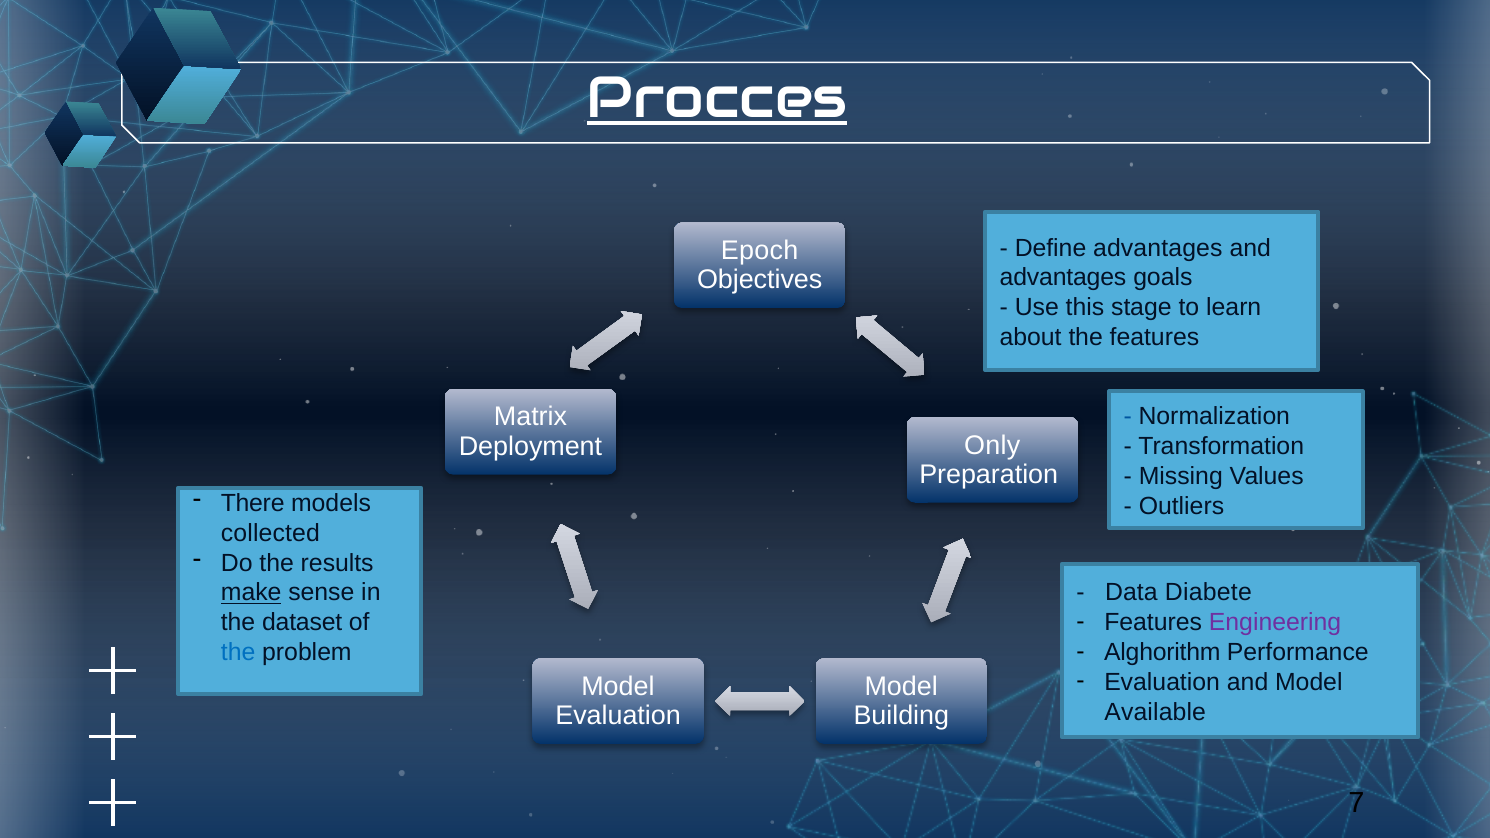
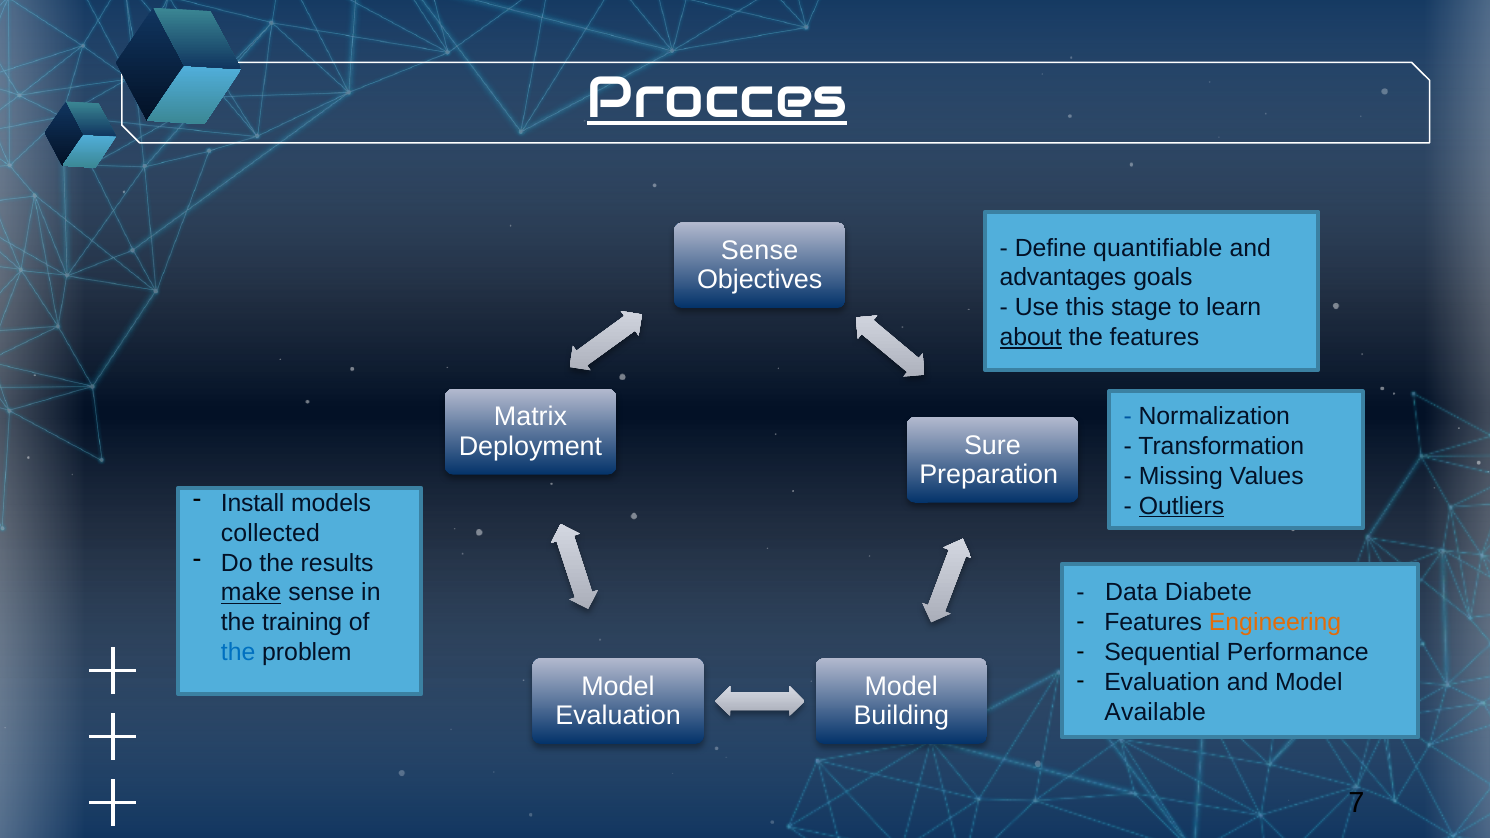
Define advantages: advantages -> quantifiable (1158, 248)
Epoch: Epoch -> Sense (760, 251)
about underline: none -> present (1031, 337)
Only: Only -> Sure (992, 445)
There: There -> Install (253, 503)
Outliers underline: none -> present (1182, 506)
Engineering colour: purple -> orange (1275, 623)
dataset: dataset -> training (302, 623)
Alghorithm: Alghorithm -> Sequential (1162, 652)
